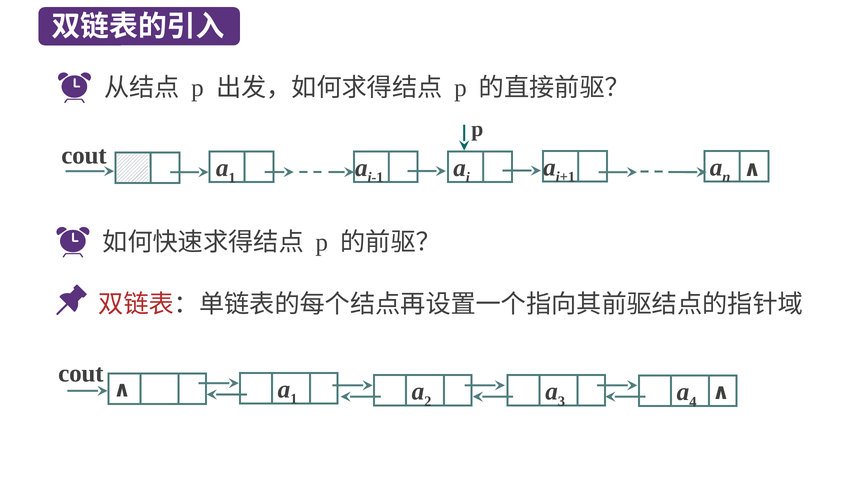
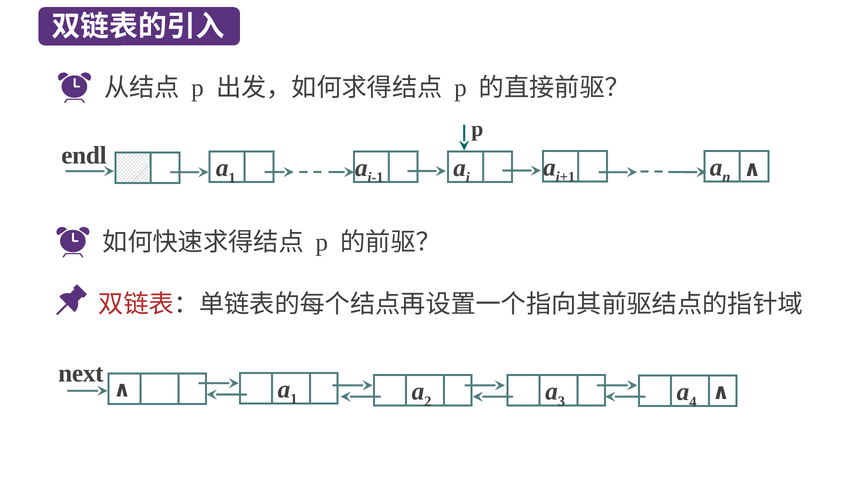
cout: cout -> endl (84, 156)
cout: cout -> next (81, 373)
